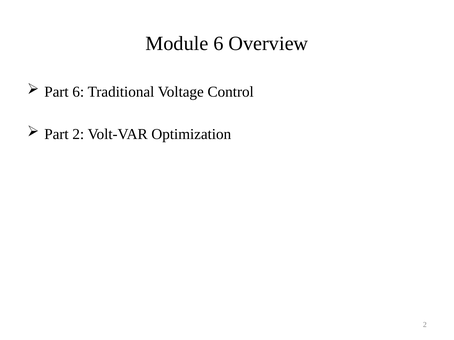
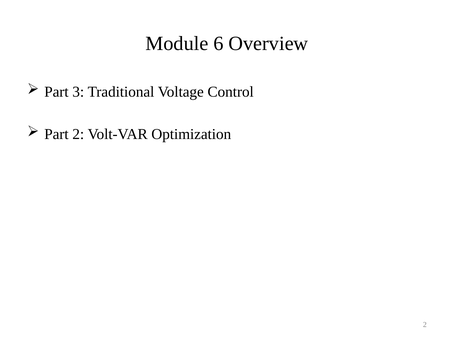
Part 6: 6 -> 3 (78, 92)
